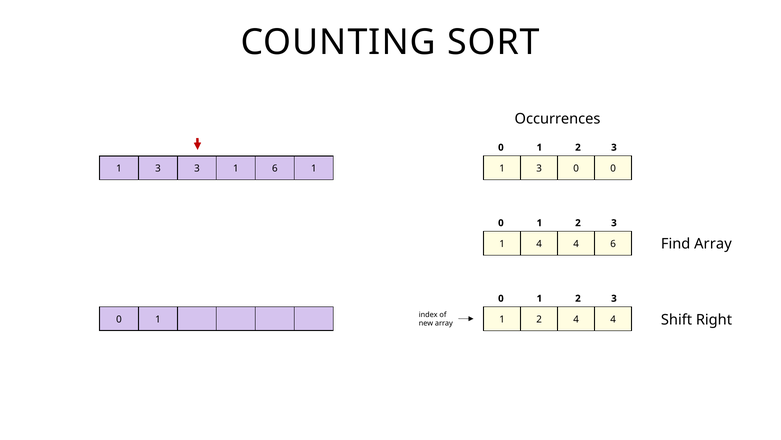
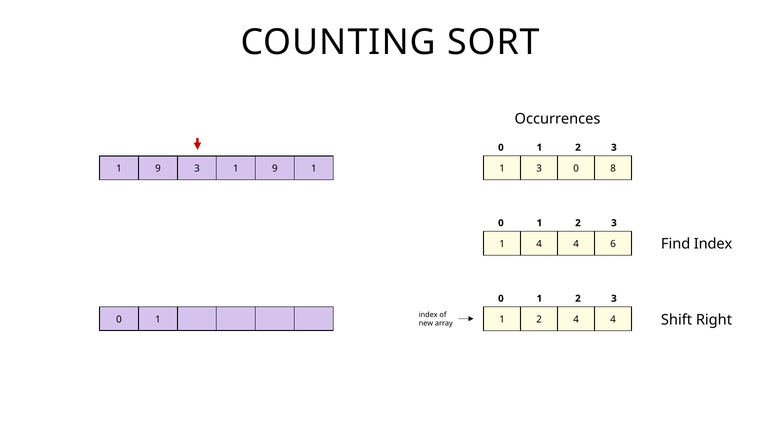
3: 3 -> 9 (158, 168)
3 1 6: 6 -> 9 (275, 168)
0 0: 0 -> 8 (613, 168)
Find Array: Array -> Index (713, 244)
